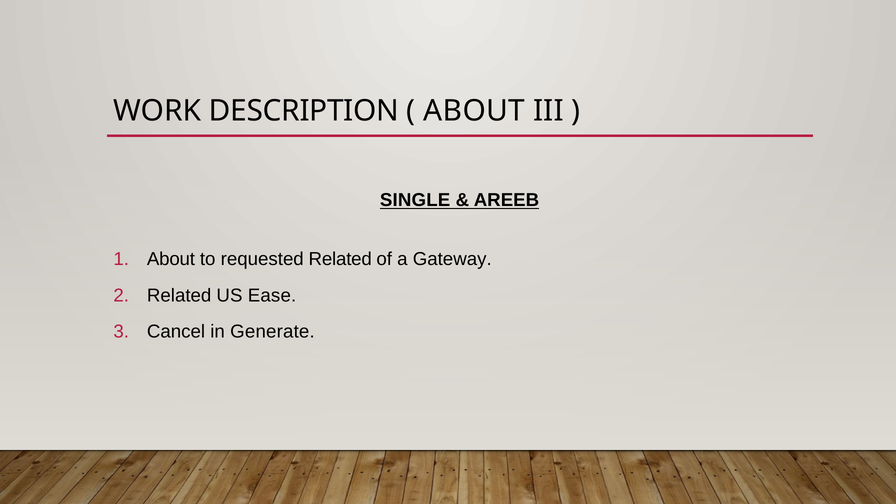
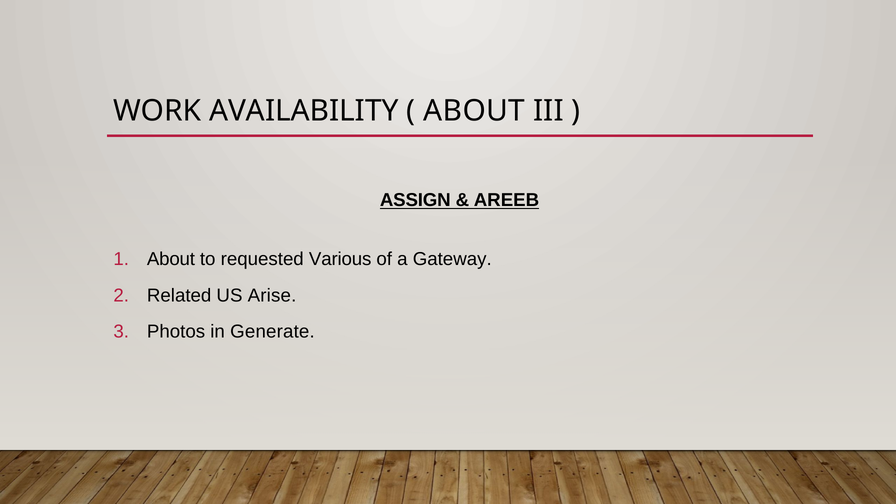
DESCRIPTION: DESCRIPTION -> AVAILABILITY (304, 111)
SINGLE: SINGLE -> ASSIGN (415, 200)
requested Related: Related -> Various (340, 259)
Ease: Ease -> Arise (272, 295)
Cancel: Cancel -> Photos (176, 332)
